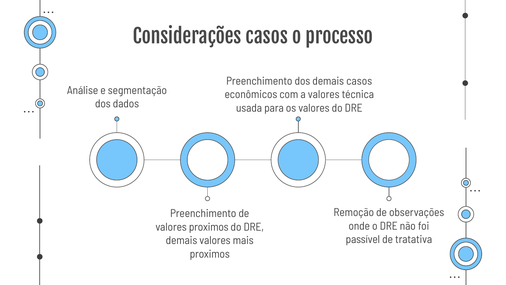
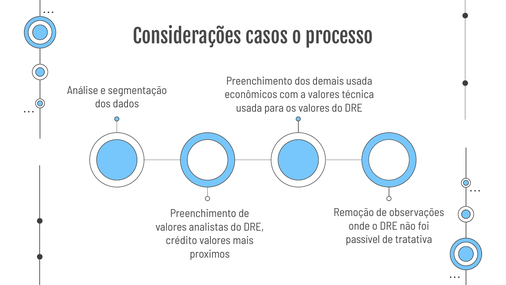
demais casos: casos -> usada (359, 81)
valores proximos: proximos -> analistas (209, 227)
demais: demais -> crédito (181, 240)
